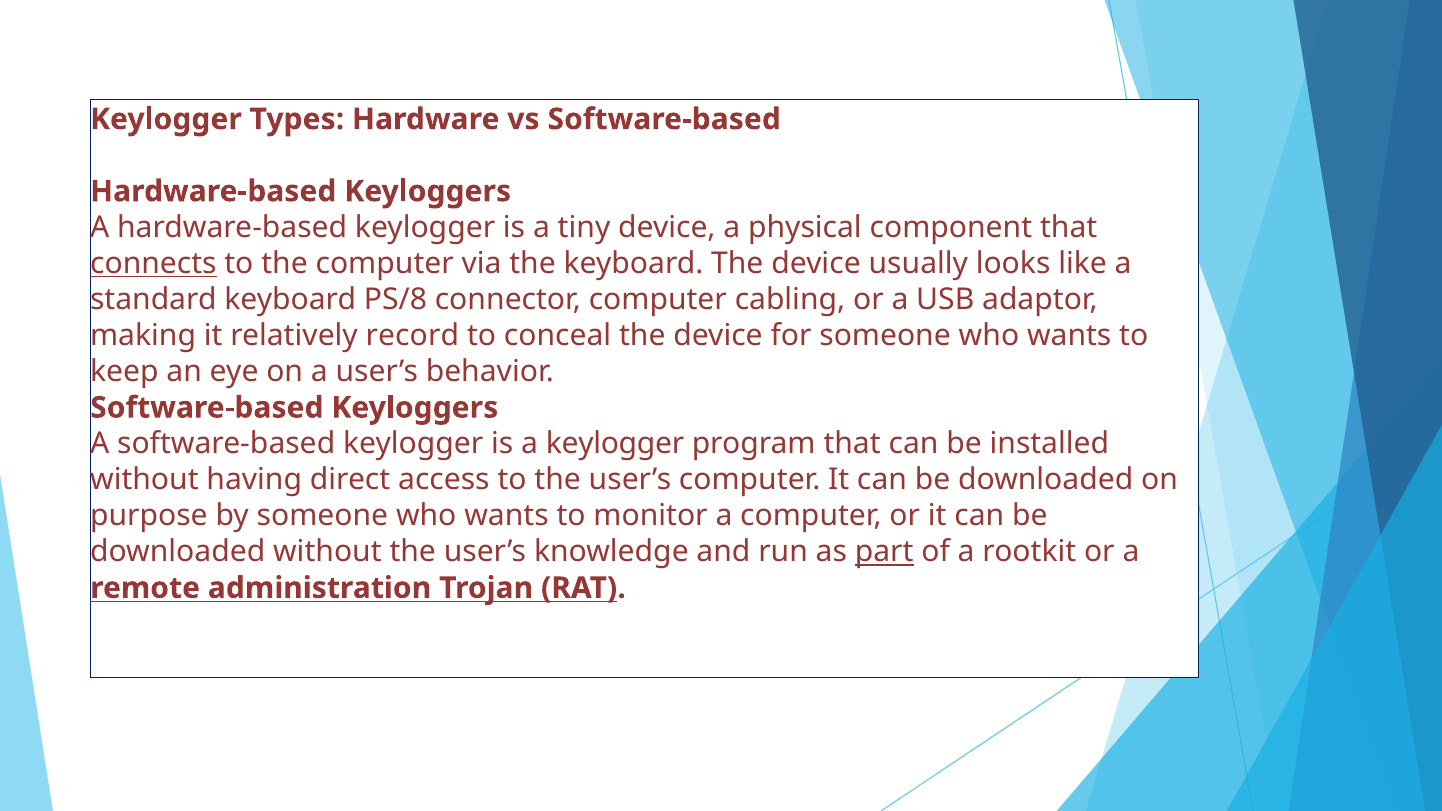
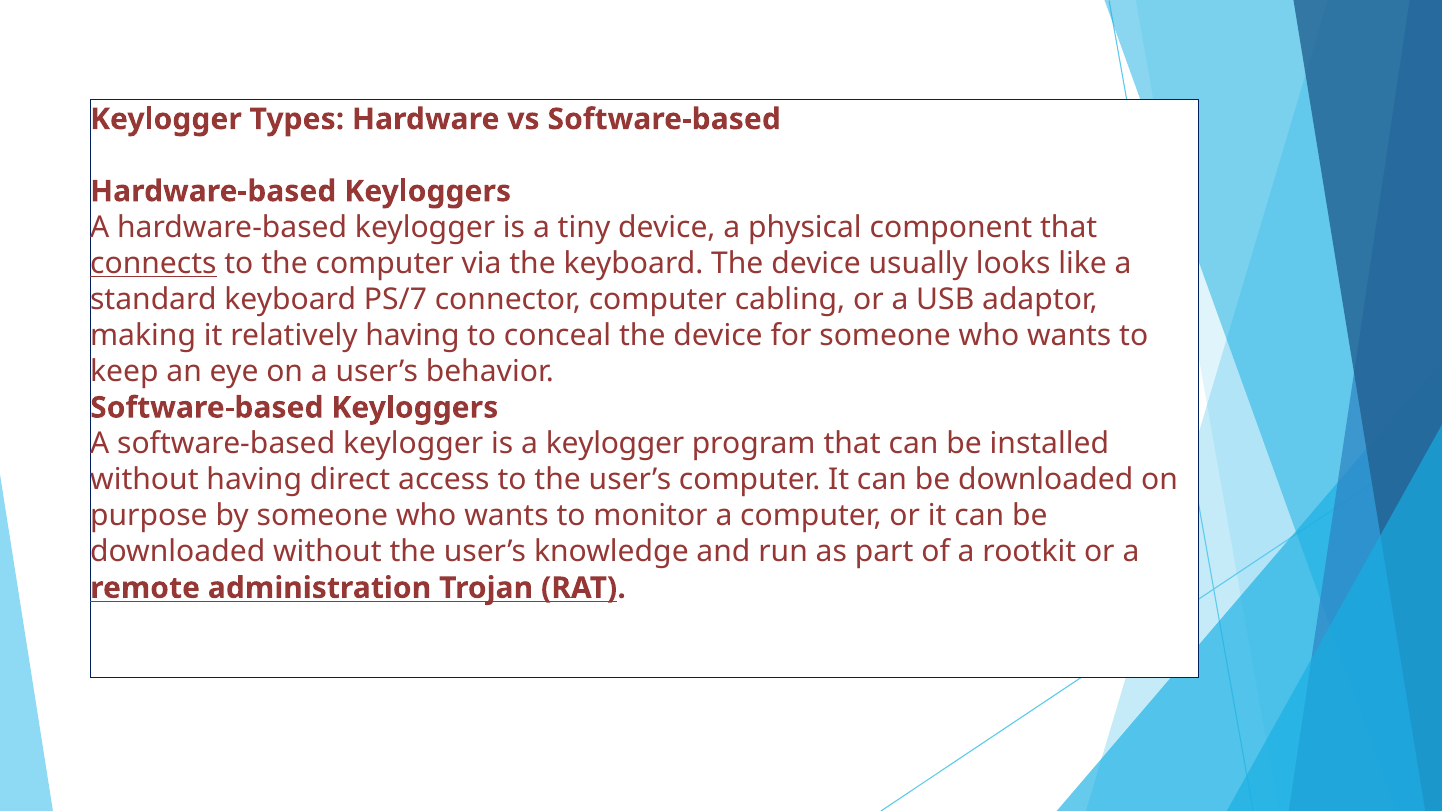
PS/8: PS/8 -> PS/7 (395, 300)
relatively record: record -> having (412, 336)
part underline: present -> none (884, 552)
